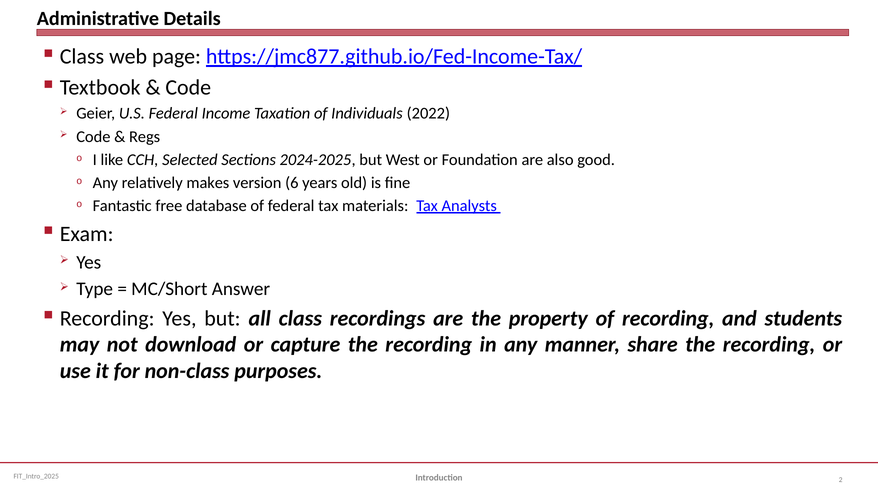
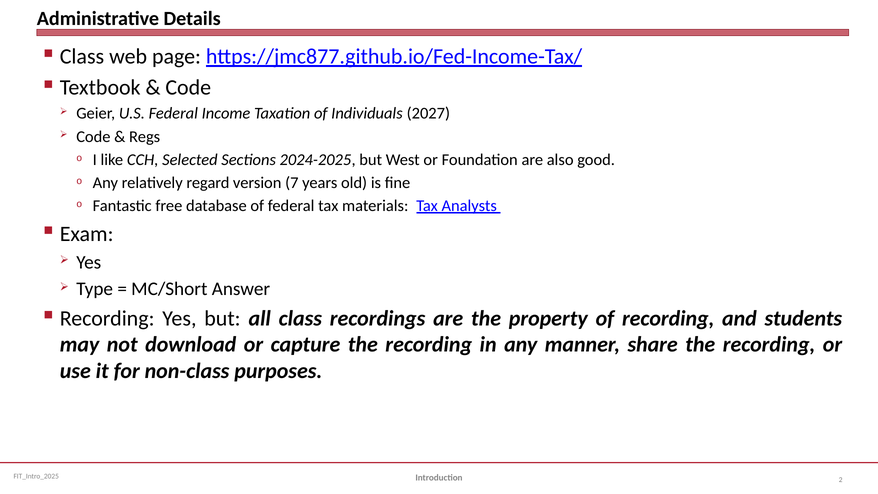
2022: 2022 -> 2027 (428, 113)
makes: makes -> regard (208, 183)
6: 6 -> 7 (292, 183)
